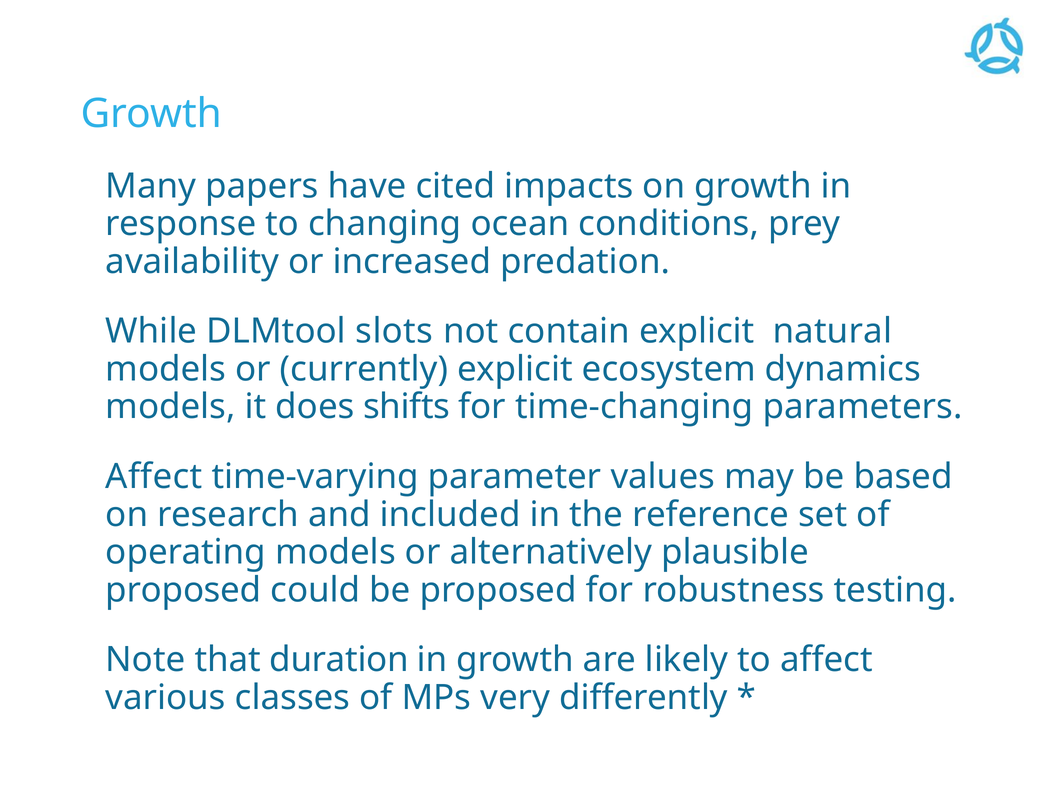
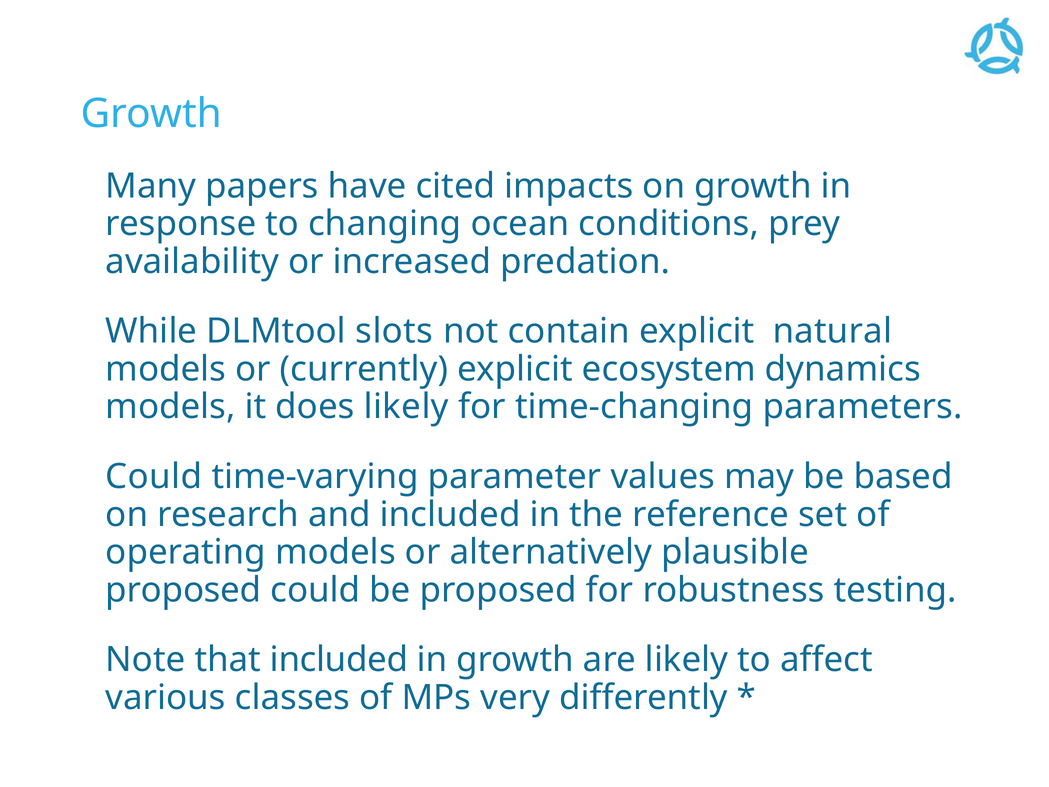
does shifts: shifts -> likely (406, 407)
Affect: Affect -> Could (154, 477)
that duration: duration -> included (339, 660)
